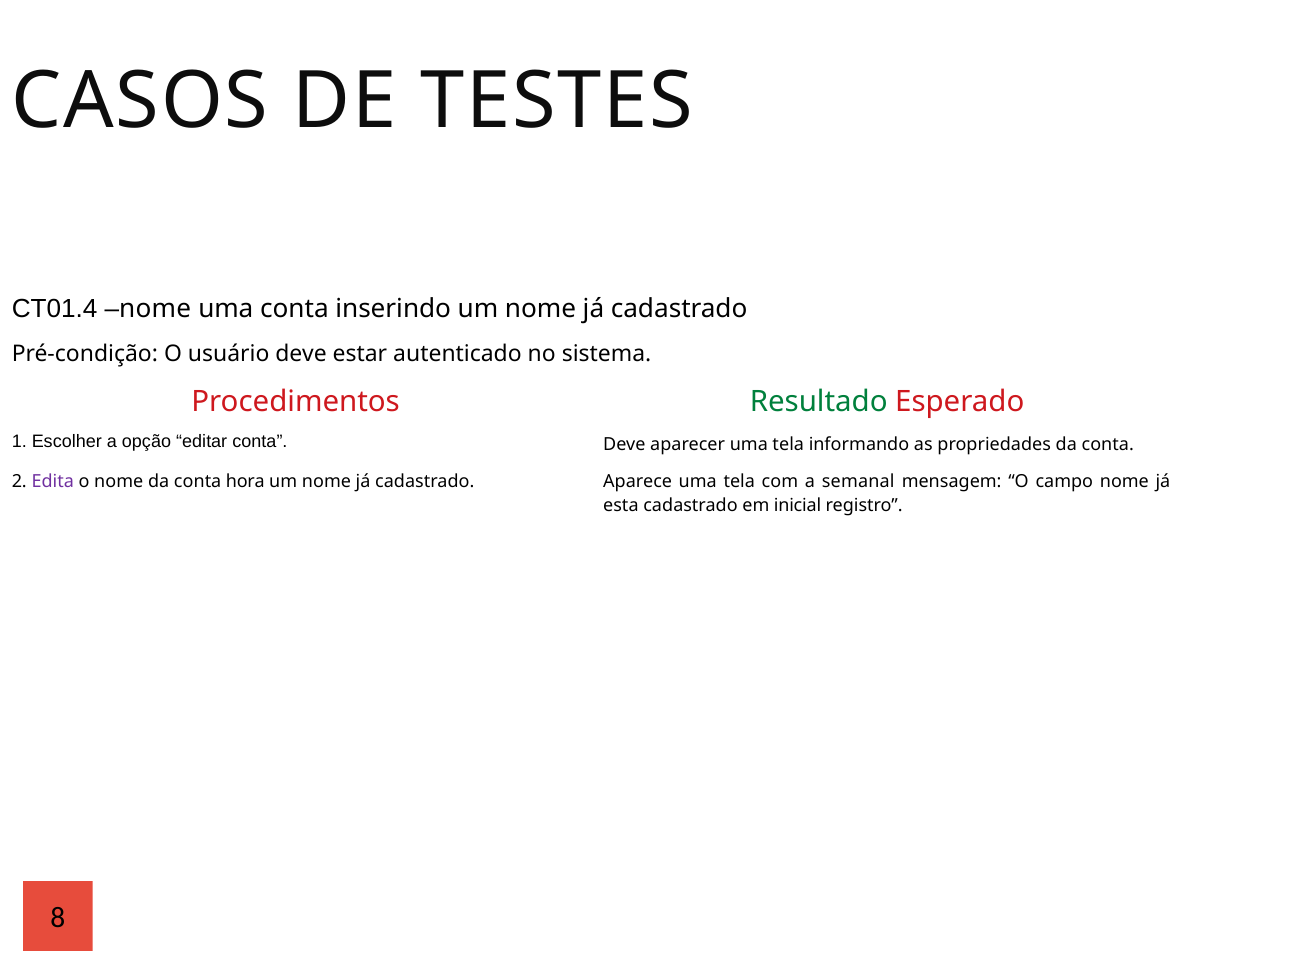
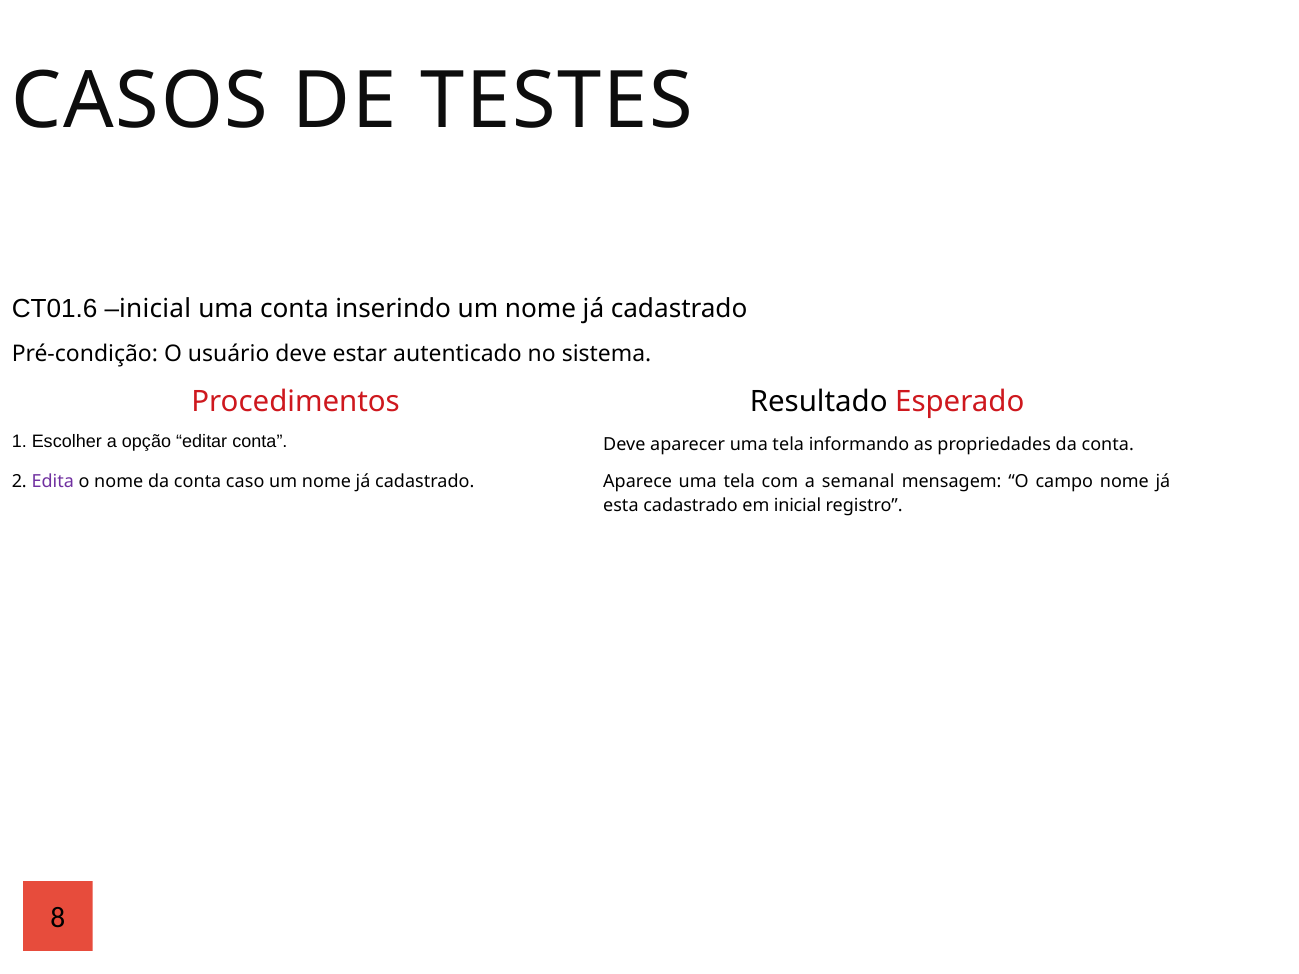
CT01.4: CT01.4 -> CT01.6 (55, 309)
nome: nome -> inicial (155, 309)
Resultado colour: green -> black (819, 402)
hora: hora -> caso (245, 481)
